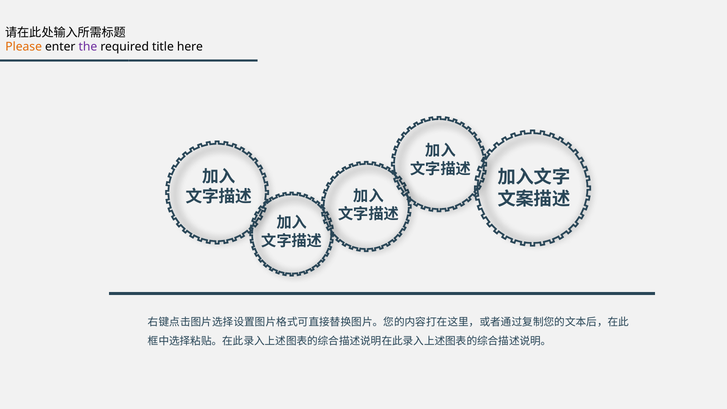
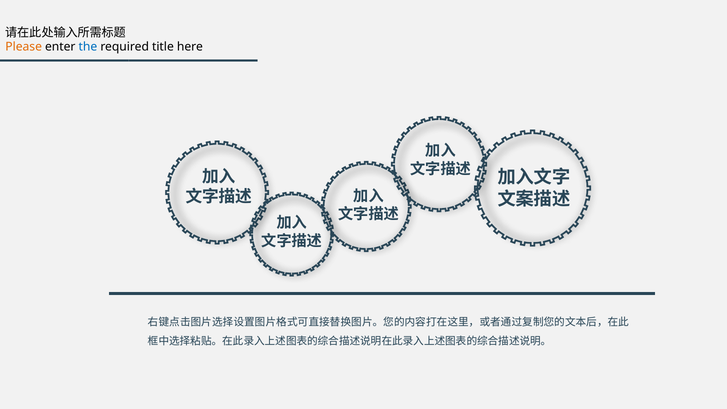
the colour: purple -> blue (88, 47)
